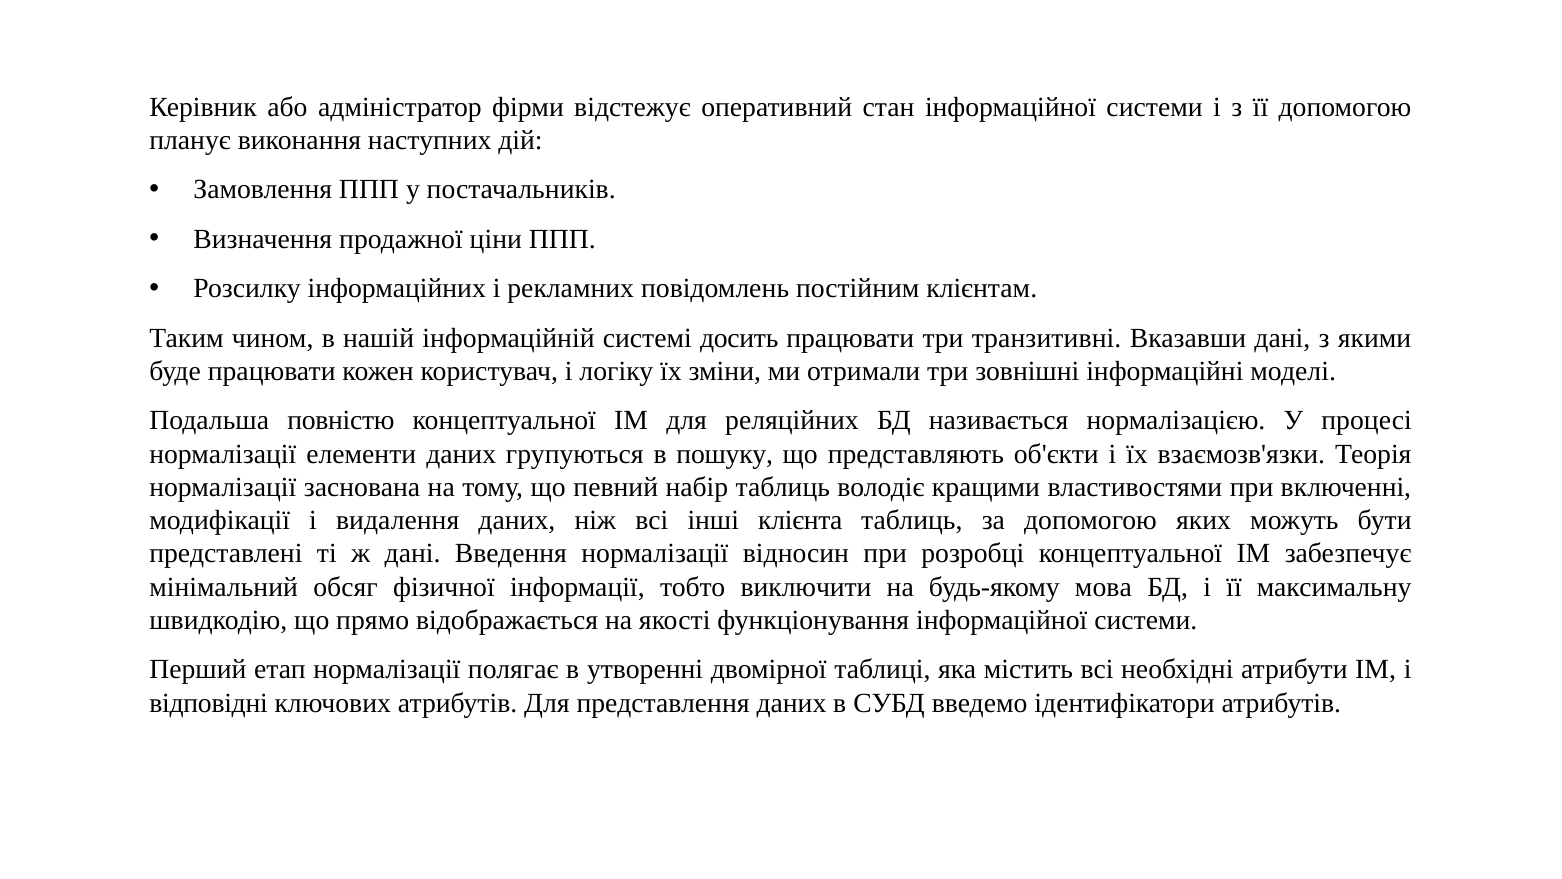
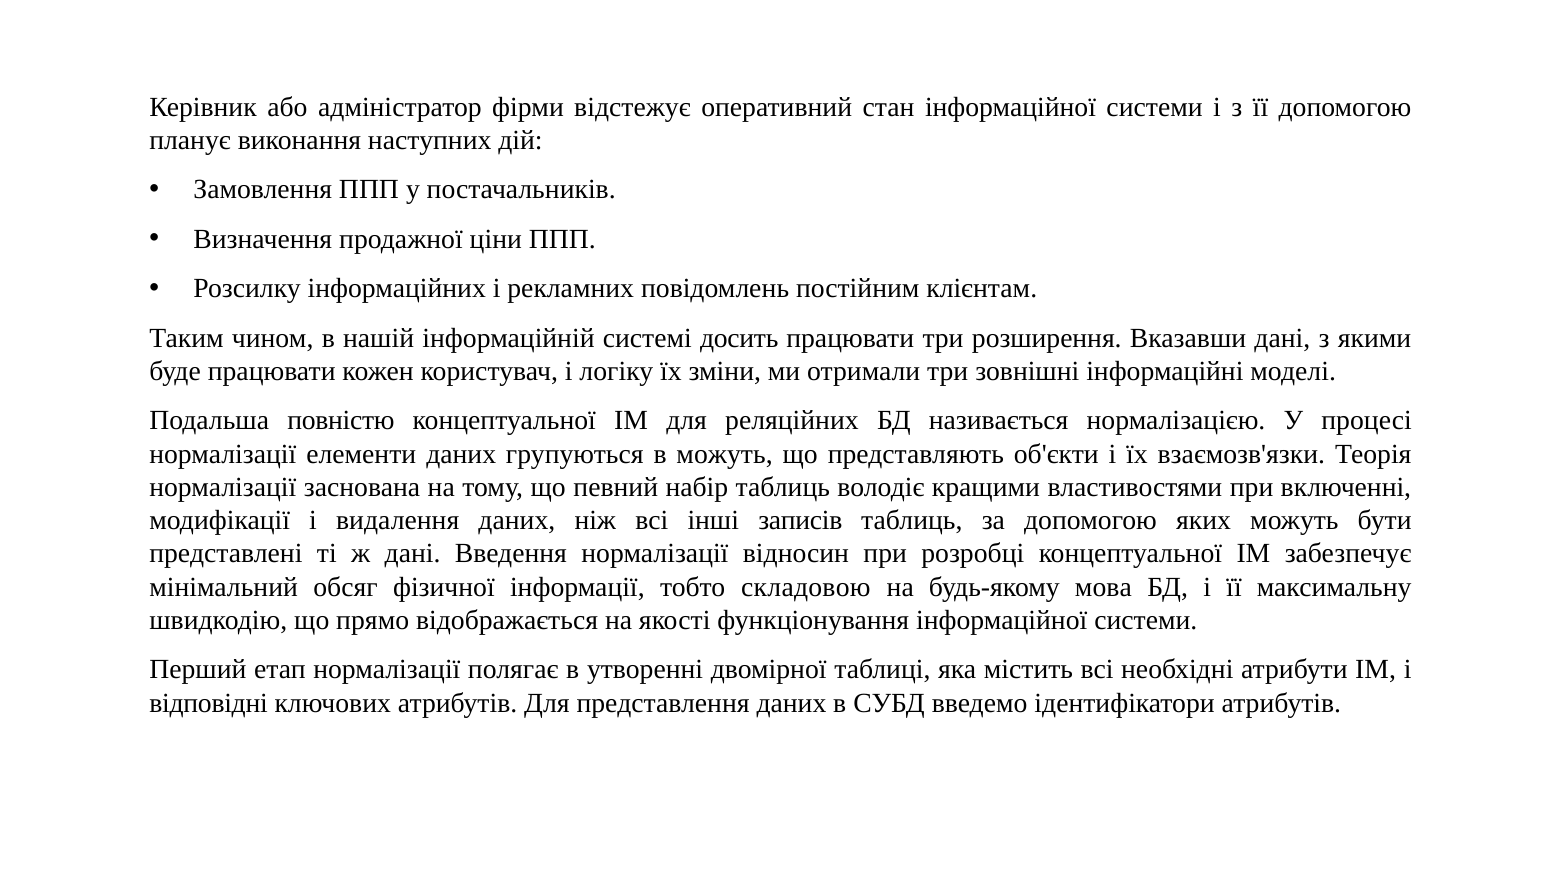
транзитивні: транзитивні -> розширення (1047, 338)
в пошуку: пошуку -> можуть (725, 454)
клієнта: клієнта -> записів (800, 520)
виключити: виключити -> складовою (806, 587)
